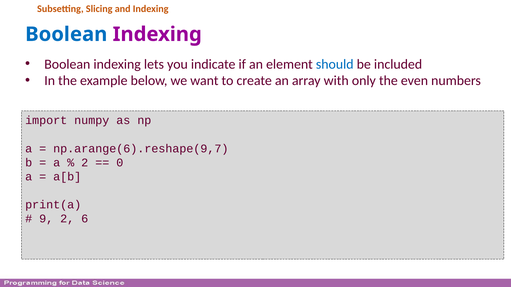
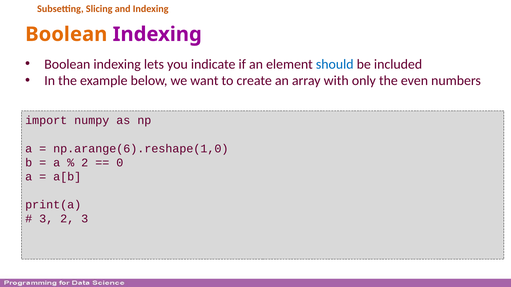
Boolean colour: blue -> orange (66, 34)
np.arange(6).reshape(9,7: np.arange(6).reshape(9,7 -> np.arange(6).reshape(1,0 (141, 149)
9: 9 -> 3 (46, 219)
2 6: 6 -> 3 (85, 219)
